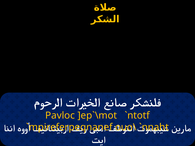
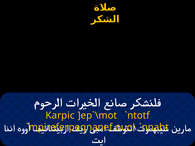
Pavloc: Pavloc -> Karpic (60, 116)
